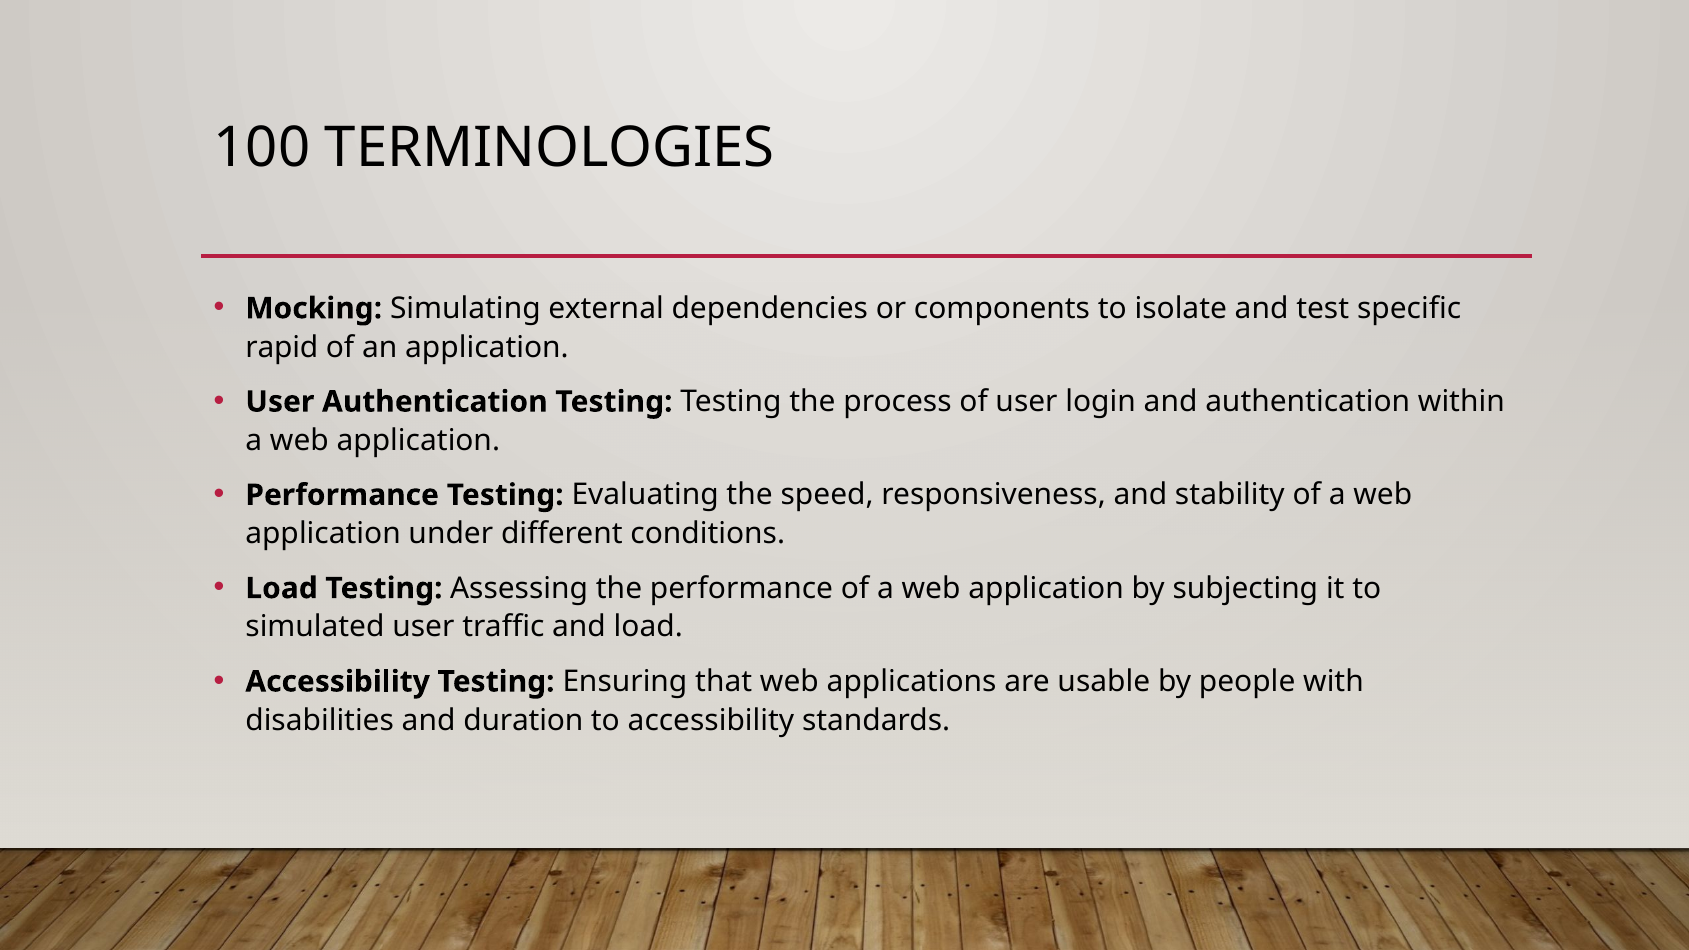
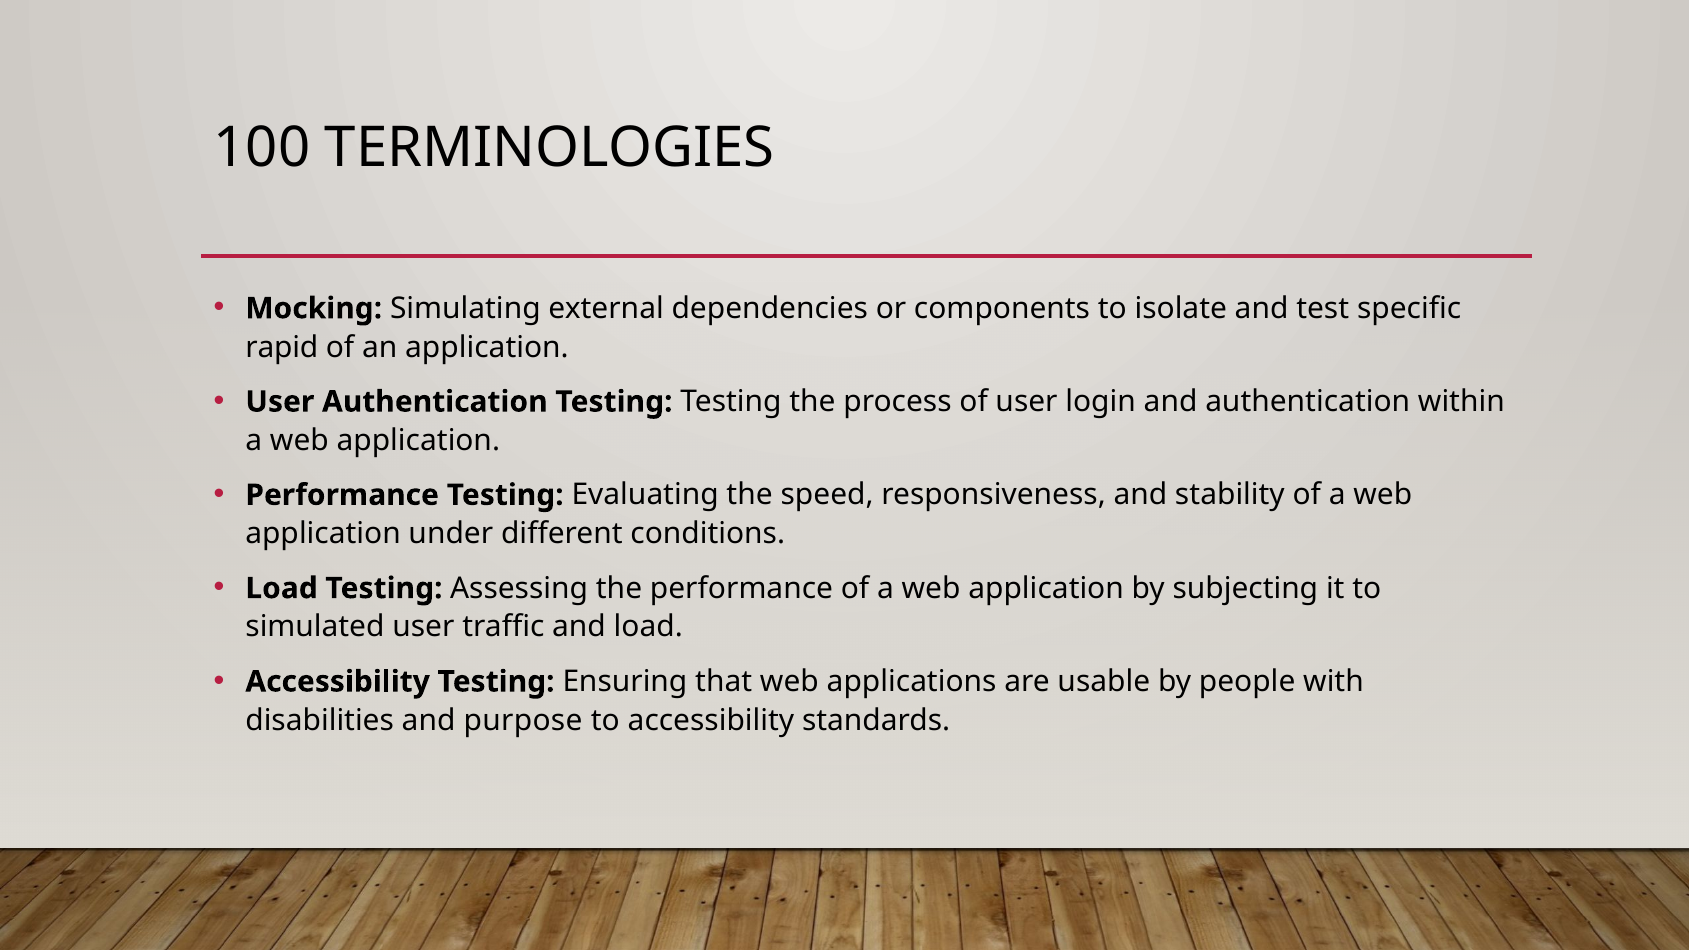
duration: duration -> purpose (523, 720)
